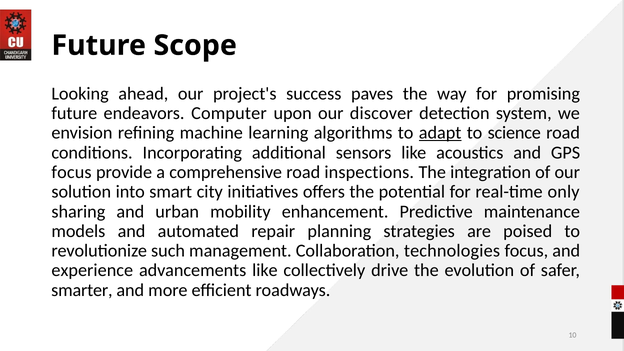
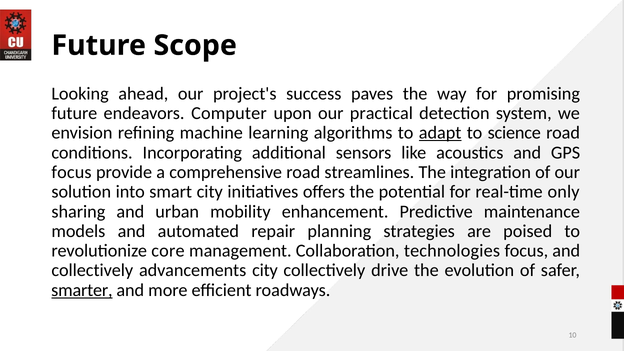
discover: discover -> practical (381, 113)
inspections: inspections -> streamlines (369, 172)
such: such -> core (168, 251)
experience: experience -> collectively (92, 270)
advancements like: like -> city (265, 270)
smarter underline: none -> present (82, 290)
